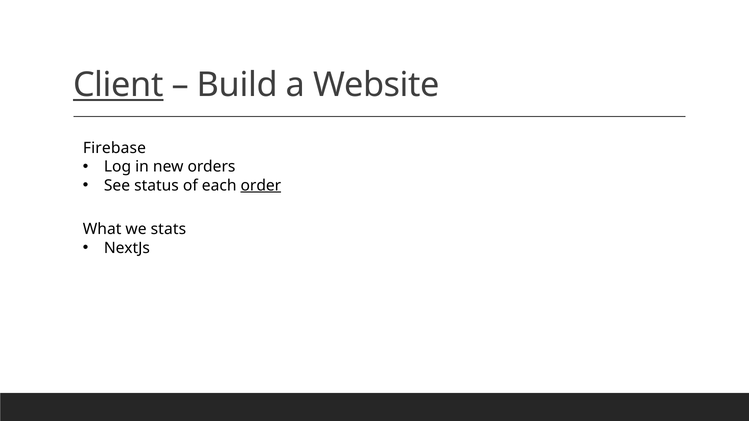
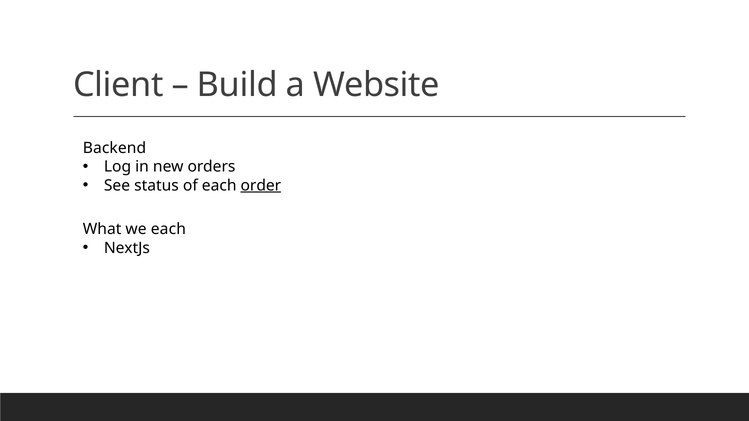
Client underline: present -> none (118, 85)
Firebase: Firebase -> Backend (114, 148)
we stats: stats -> each (168, 229)
